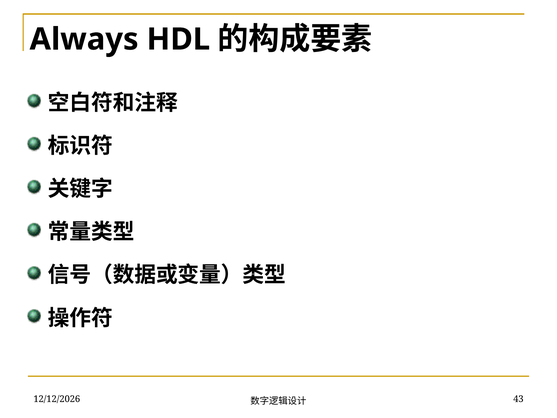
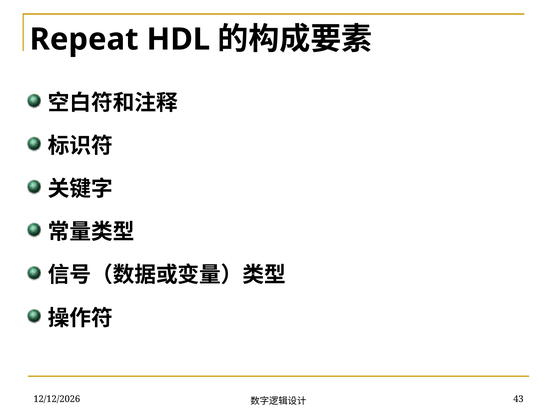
Always: Always -> Repeat (84, 39)
